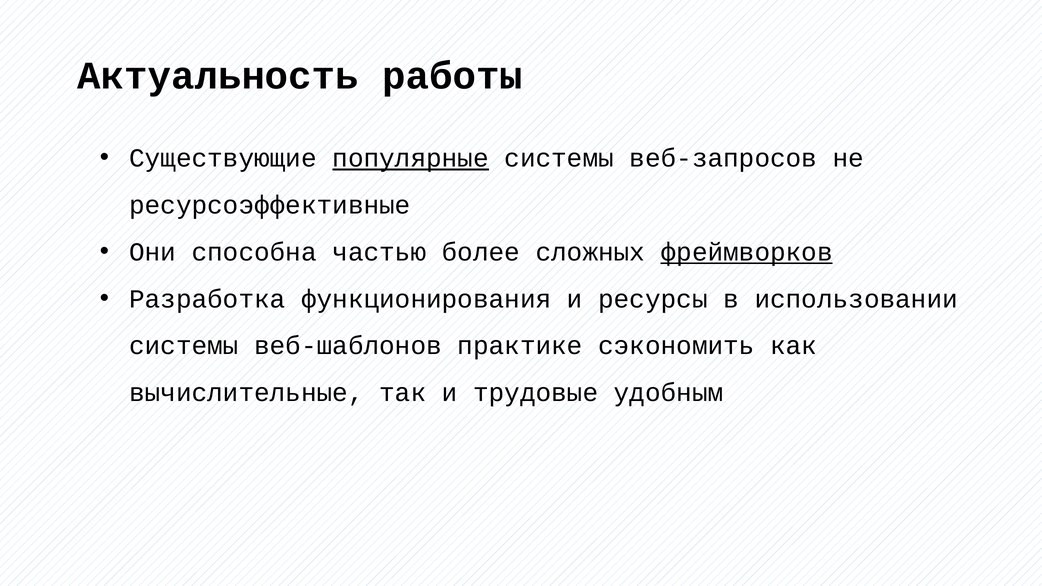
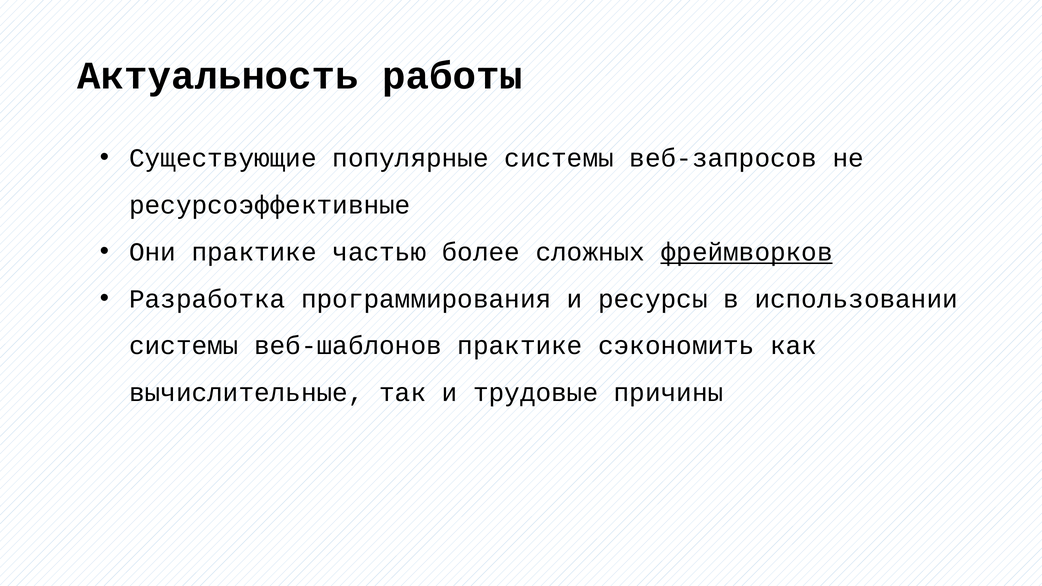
популярные underline: present -> none (411, 158)
Они способна: способна -> практике (254, 252)
функционирования: функционирования -> программирования (426, 299)
удобным: удобным -> причины (669, 393)
